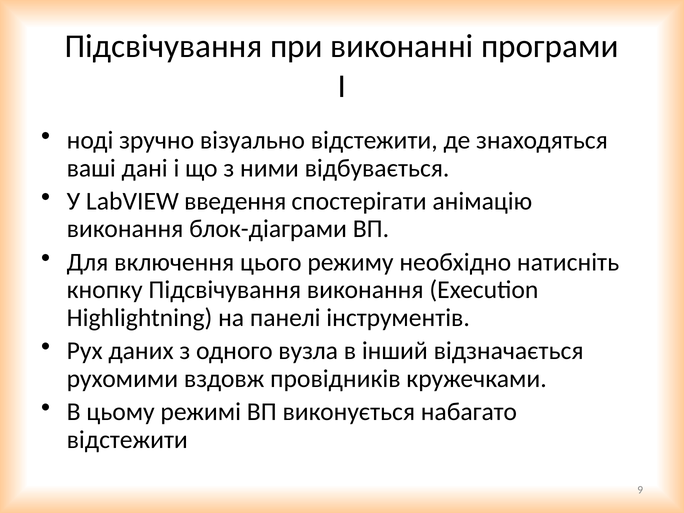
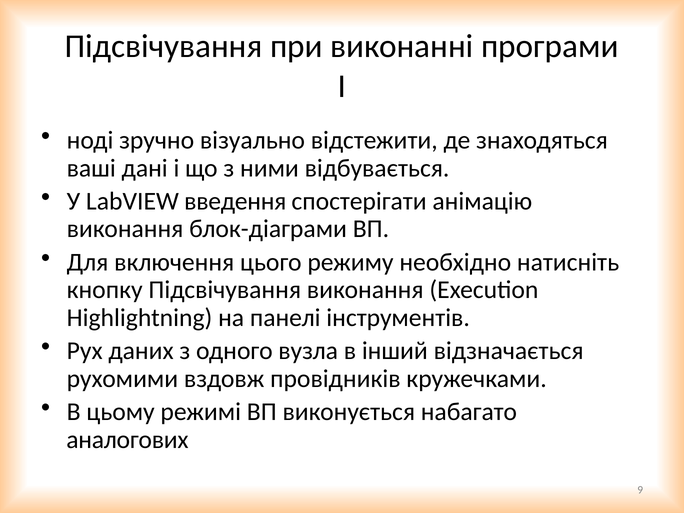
відстежити: відстежити -> аналогових (127, 440)
